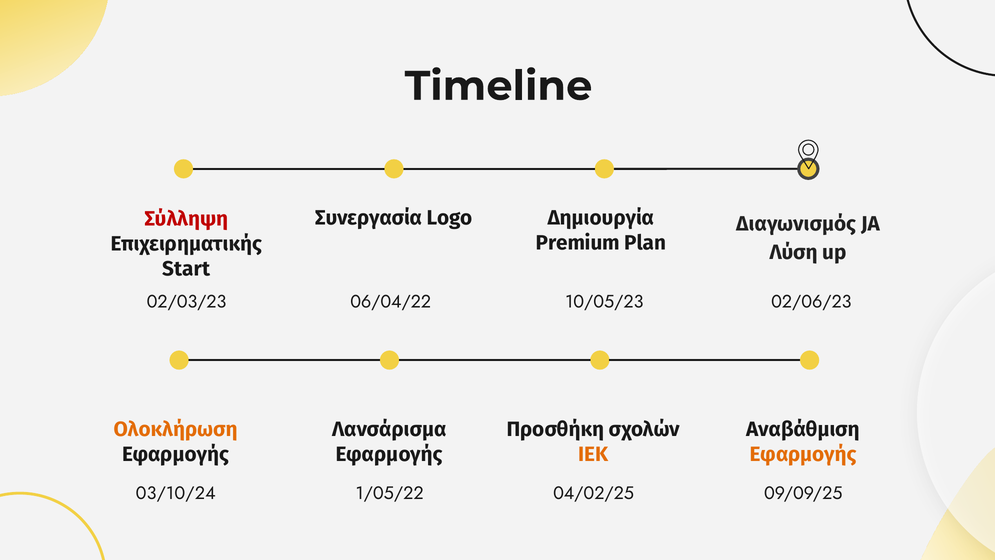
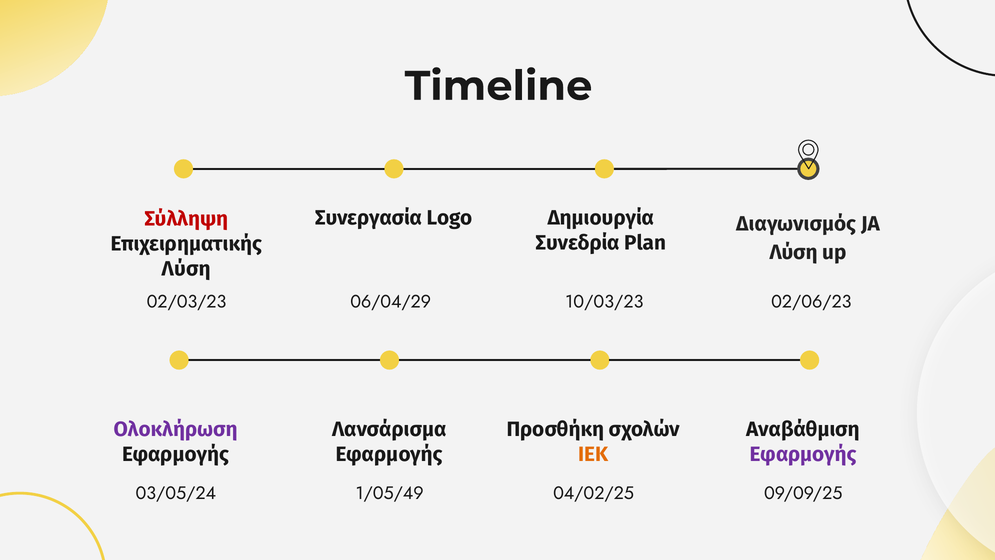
Premium: Premium -> Συνεδρία (578, 243)
Start: Start -> Λύση (186, 269)
06/04/22: 06/04/22 -> 06/04/29 (391, 302)
10/05/23: 10/05/23 -> 10/03/23 (604, 302)
Ολοκλήρωση colour: orange -> purple (176, 429)
Εφαρμογής colour: orange -> purple (803, 454)
03/10/24: 03/10/24 -> 03/05/24 (176, 493)
1/05/22: 1/05/22 -> 1/05/49 (390, 493)
